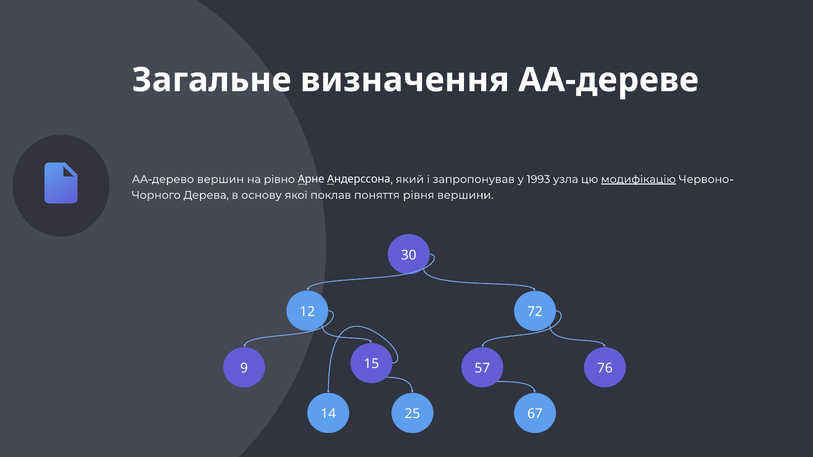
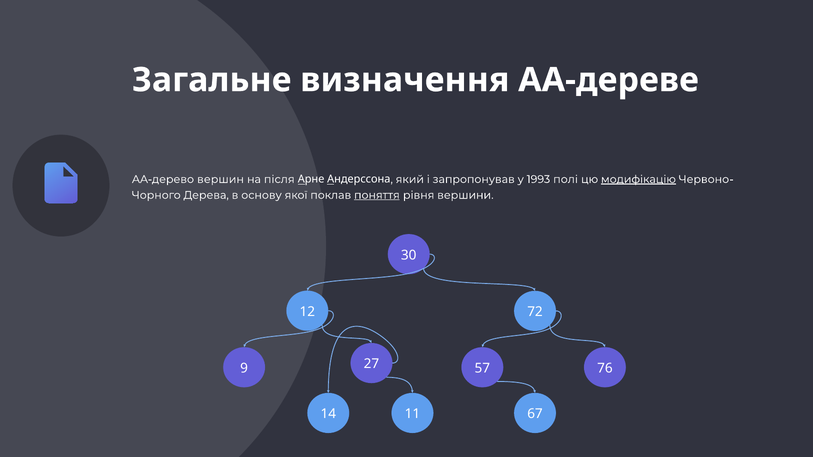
рівно: рівно -> після (279, 179)
узла: узла -> полі (566, 179)
поняття underline: none -> present (377, 195)
15: 15 -> 27 (371, 364)
25: 25 -> 11 (412, 414)
